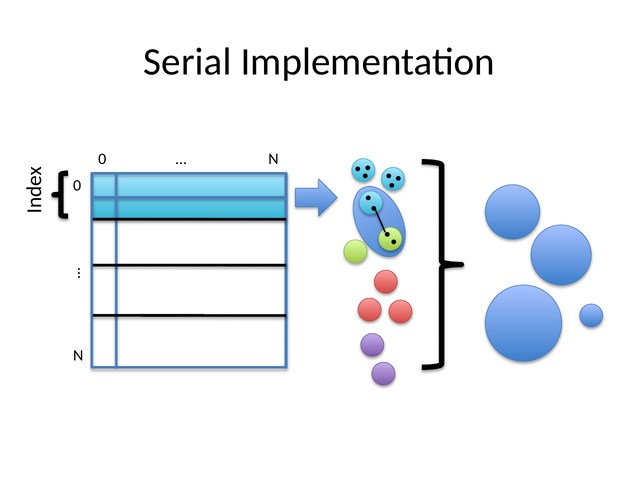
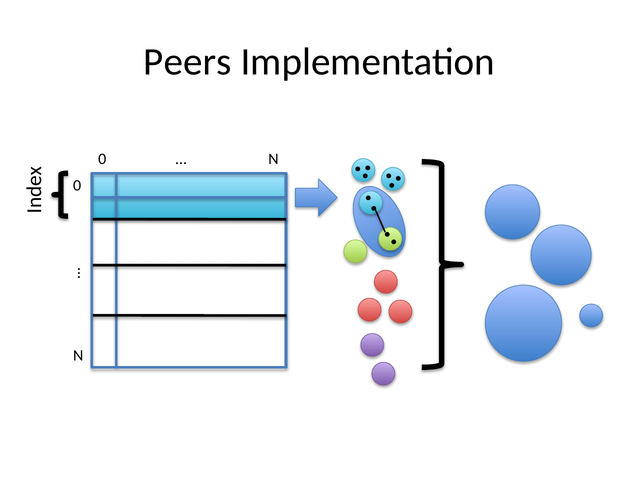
Serial: Serial -> Peers (188, 62)
